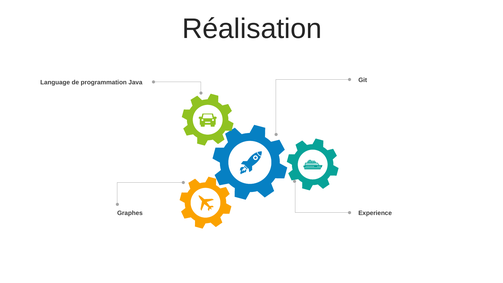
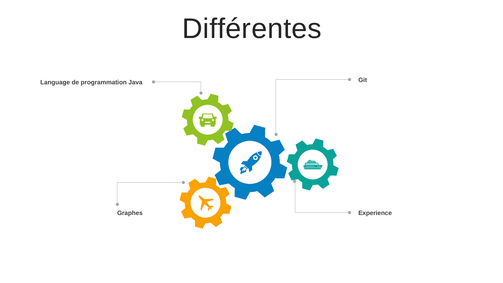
Réalisation: Réalisation -> Différentes (252, 29)
